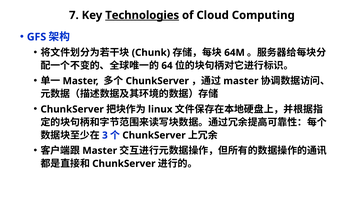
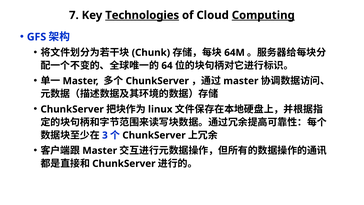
Computing underline: none -> present (263, 15)
